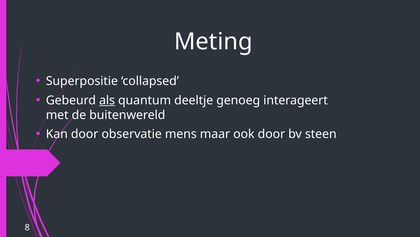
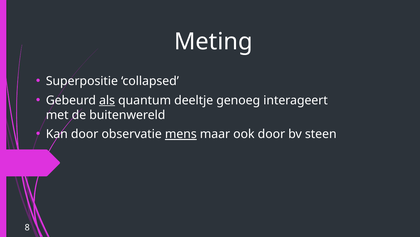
mens underline: none -> present (181, 134)
